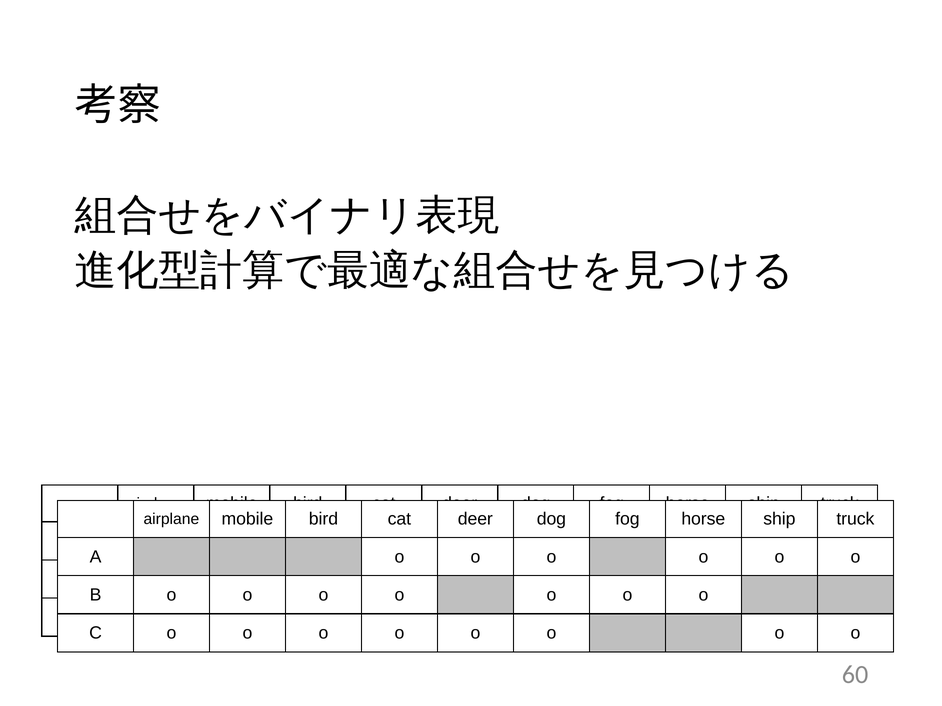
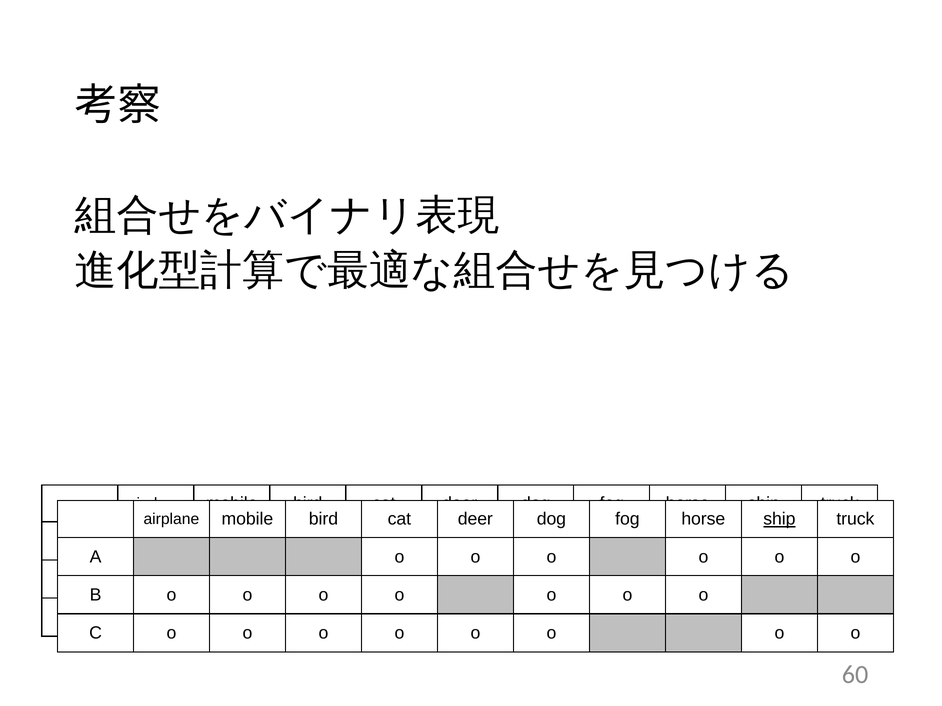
ship underline: none -> present (779, 520)
